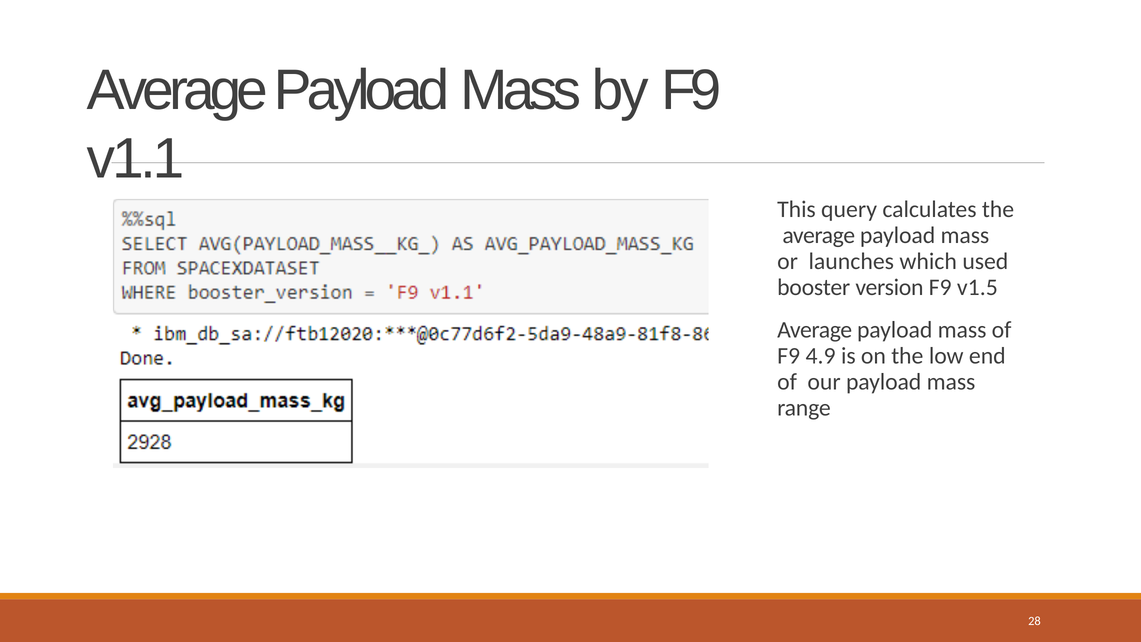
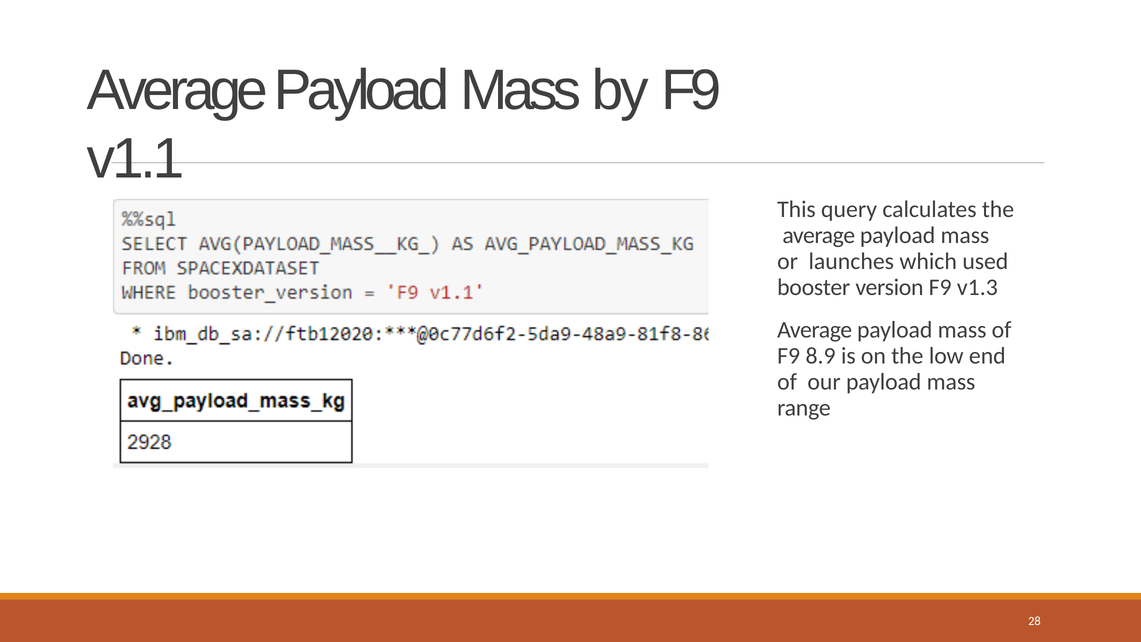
v1.5: v1.5 -> v1.3 (977, 287)
4.9: 4.9 -> 8.9 (821, 356)
